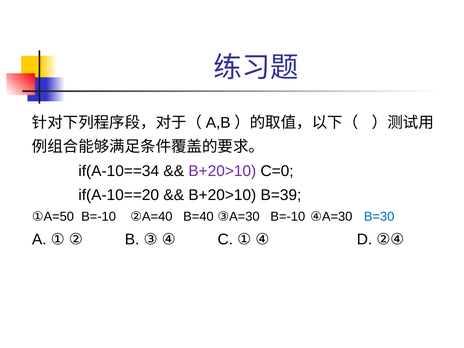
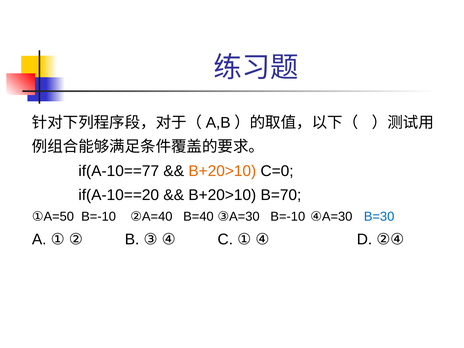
if(A-10==34: if(A-10==34 -> if(A-10==77 (119, 171)
B+20>10 colour: purple -> orange (222, 171)
B=39: B=39 -> B=70 (281, 195)
